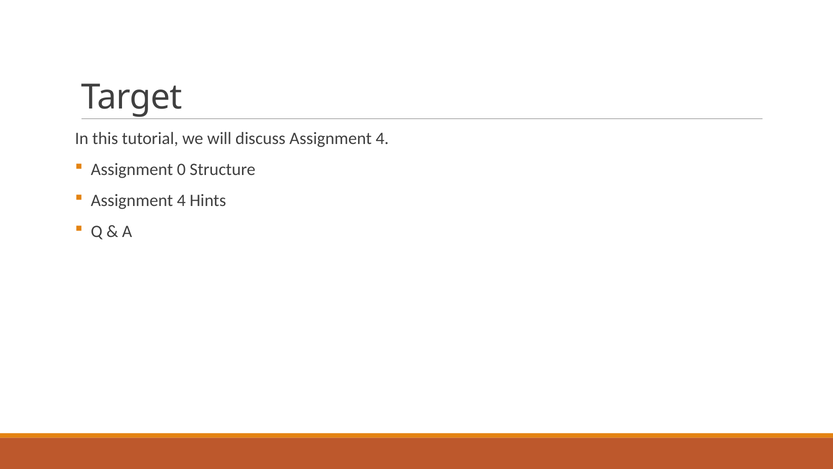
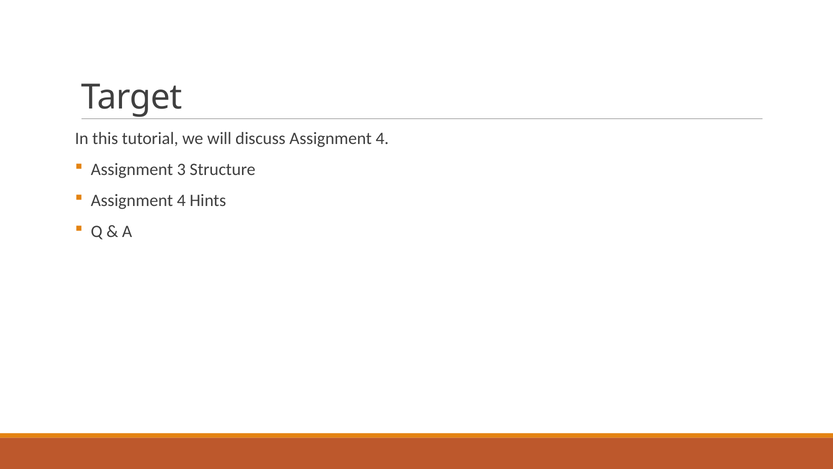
0: 0 -> 3 (181, 169)
